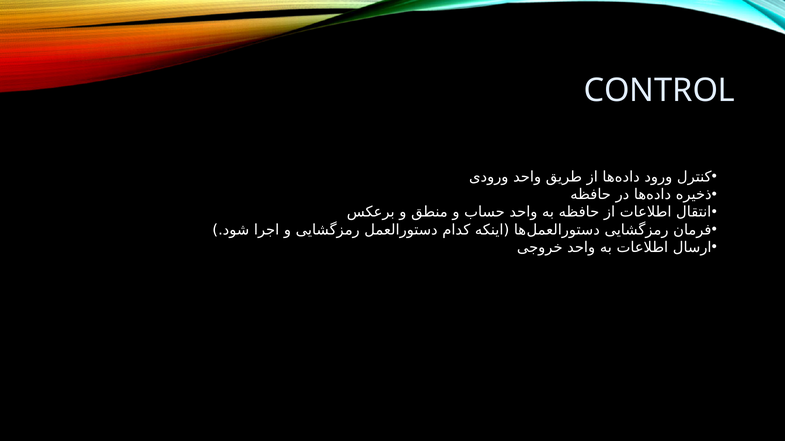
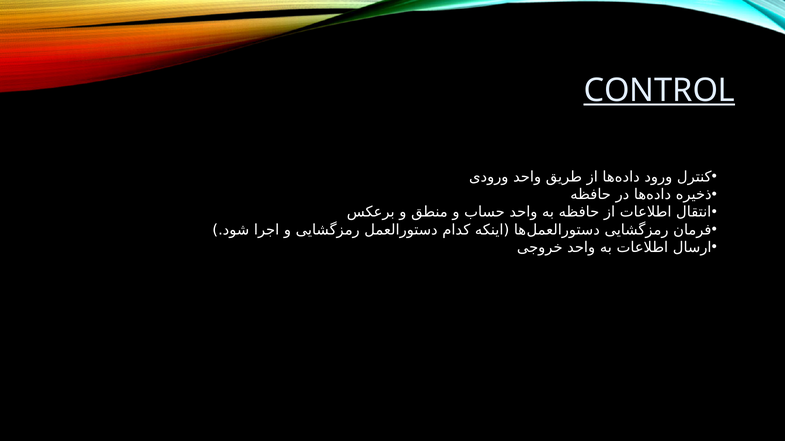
CONTROL underline: none -> present (659, 91)
